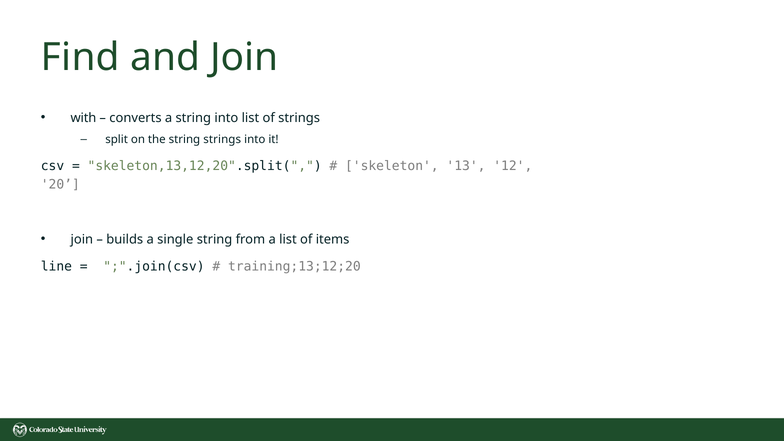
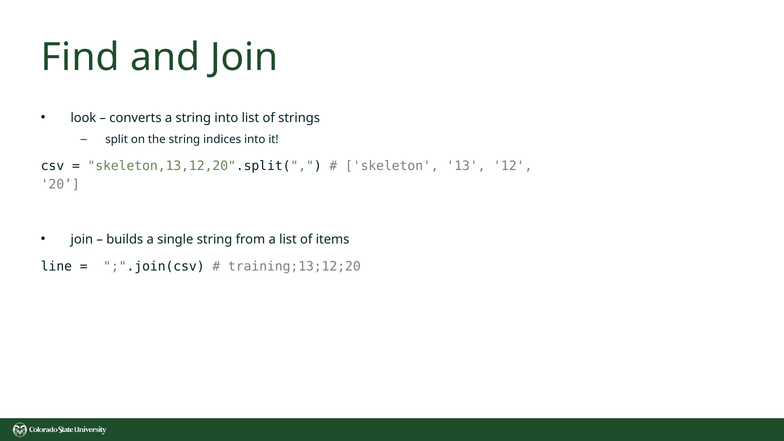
with: with -> look (83, 118)
string strings: strings -> indices (222, 139)
